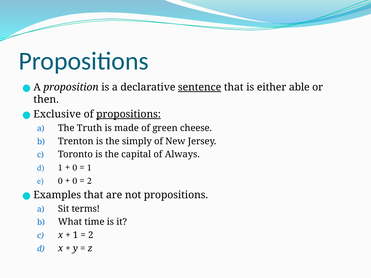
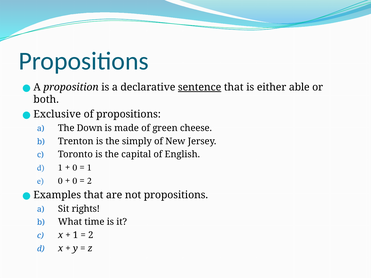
then: then -> both (46, 100)
propositions underline: present -> none (128, 114)
Truth: Truth -> Down (90, 128)
Always: Always -> English (182, 155)
terms: terms -> rights (86, 209)
